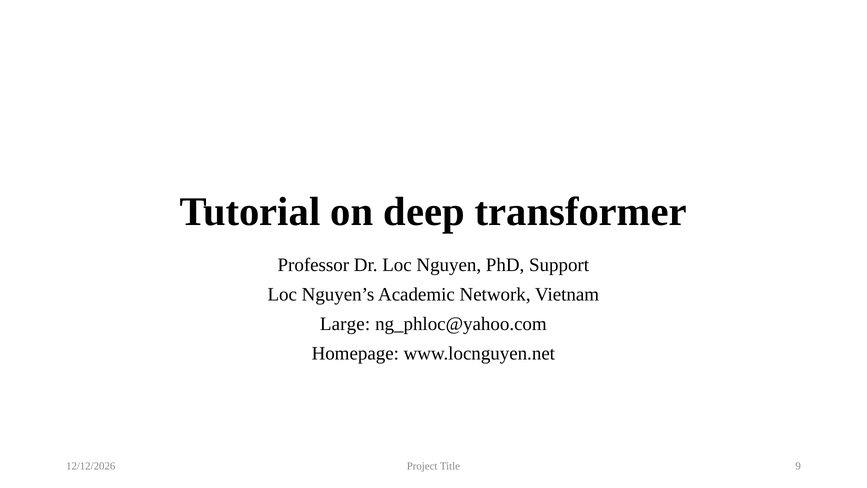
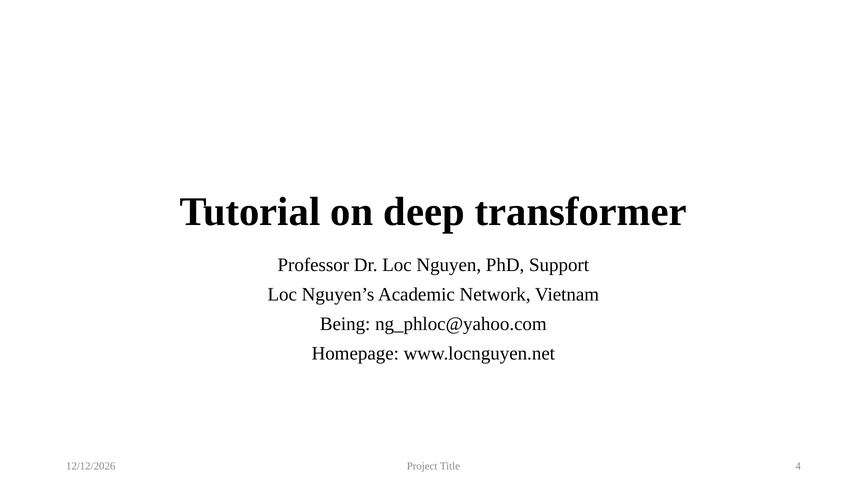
Large: Large -> Being (345, 324)
9: 9 -> 4 (798, 466)
